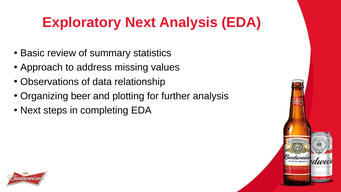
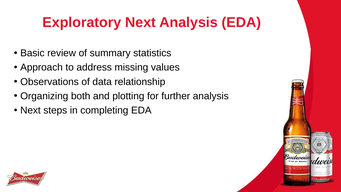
beer: beer -> both (81, 96)
